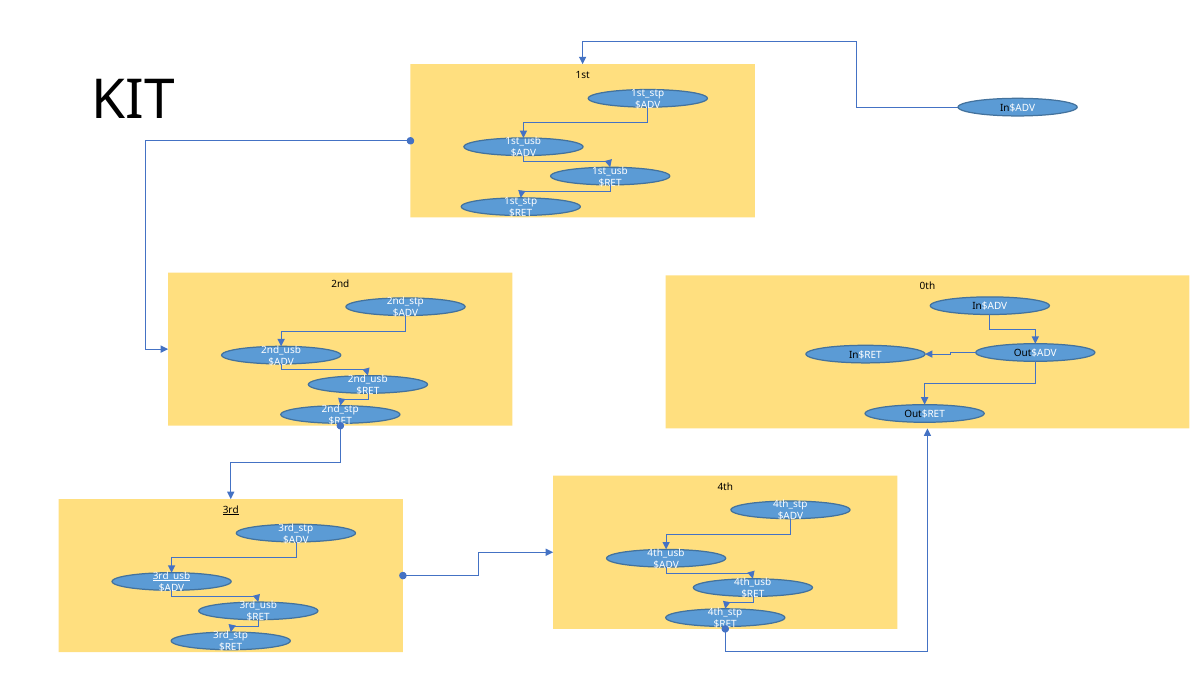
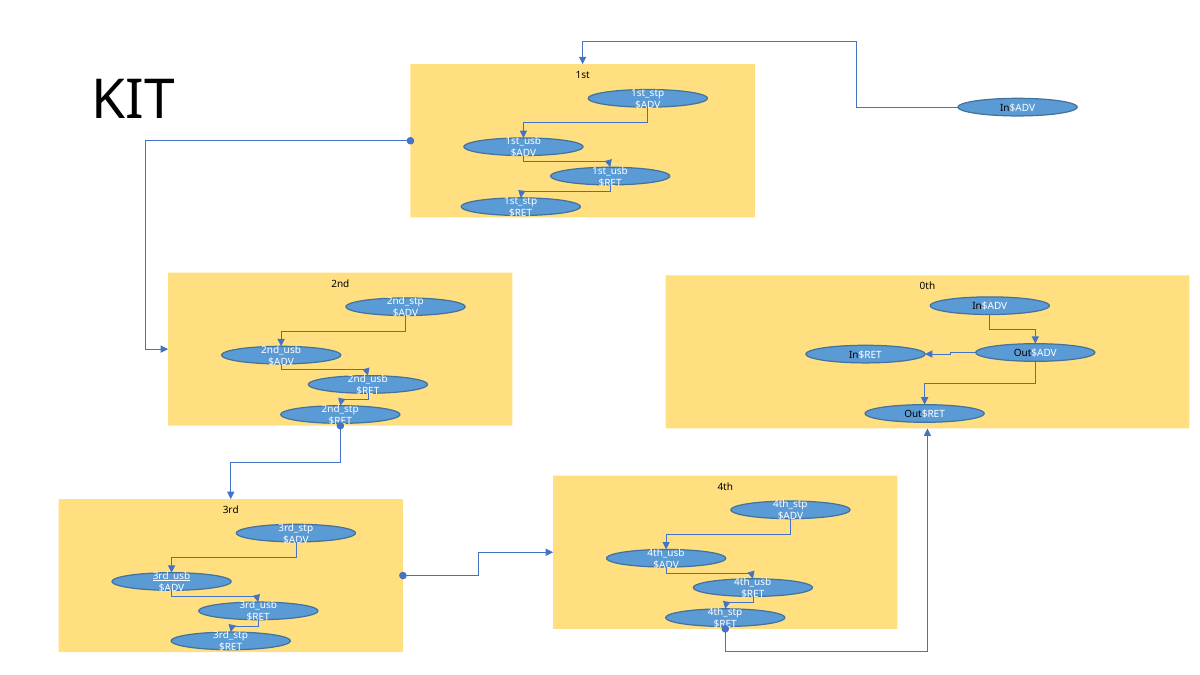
3rd underline: present -> none (231, 510)
